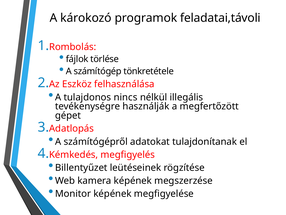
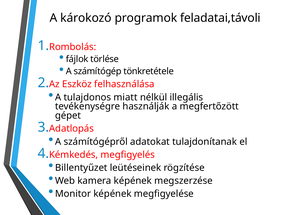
nincs: nincs -> miatt (126, 97)
